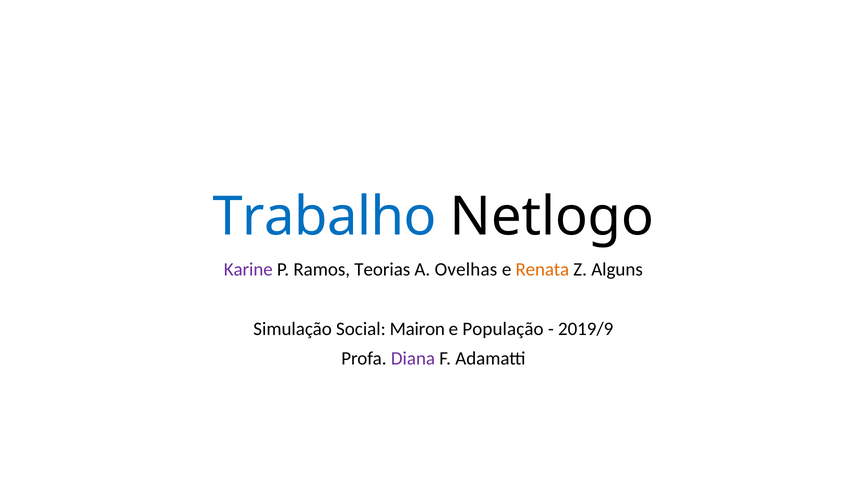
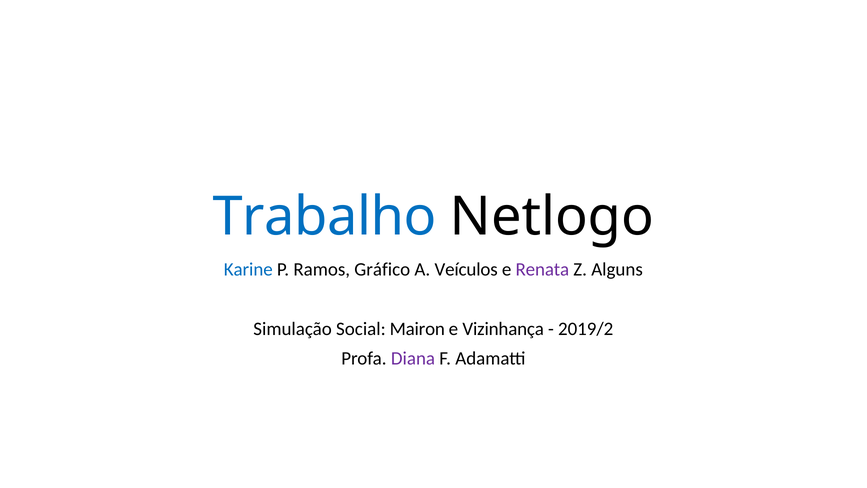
Karine colour: purple -> blue (248, 270)
Teorias: Teorias -> Gráfico (382, 270)
Ovelhas: Ovelhas -> Veículos (466, 270)
Renata colour: orange -> purple (542, 270)
População: População -> Vizinhança (503, 329)
2019/9: 2019/9 -> 2019/2 (586, 329)
